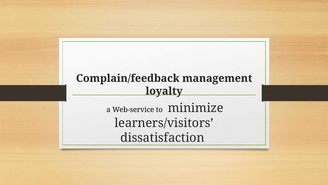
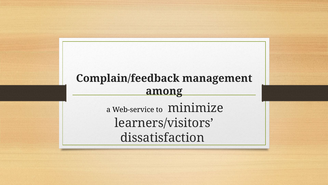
loyalty: loyalty -> among (164, 91)
